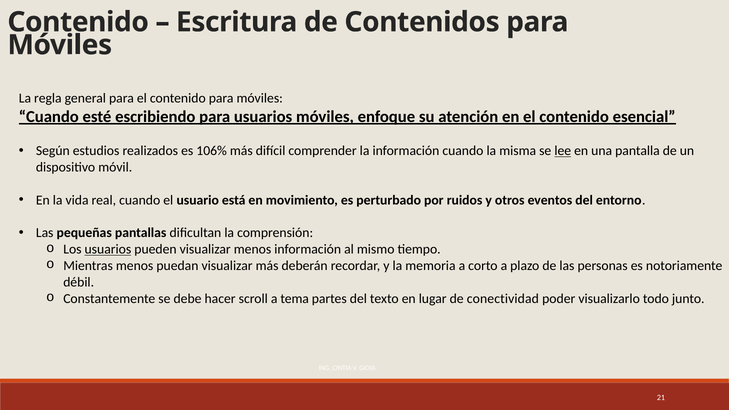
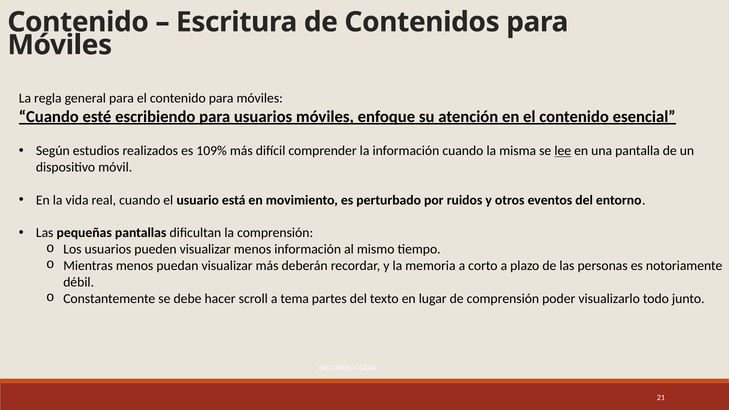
106%: 106% -> 109% (212, 151)
usuarios underline: present -> none (108, 249)
de conectividad: conectividad -> comprensión (503, 299)
